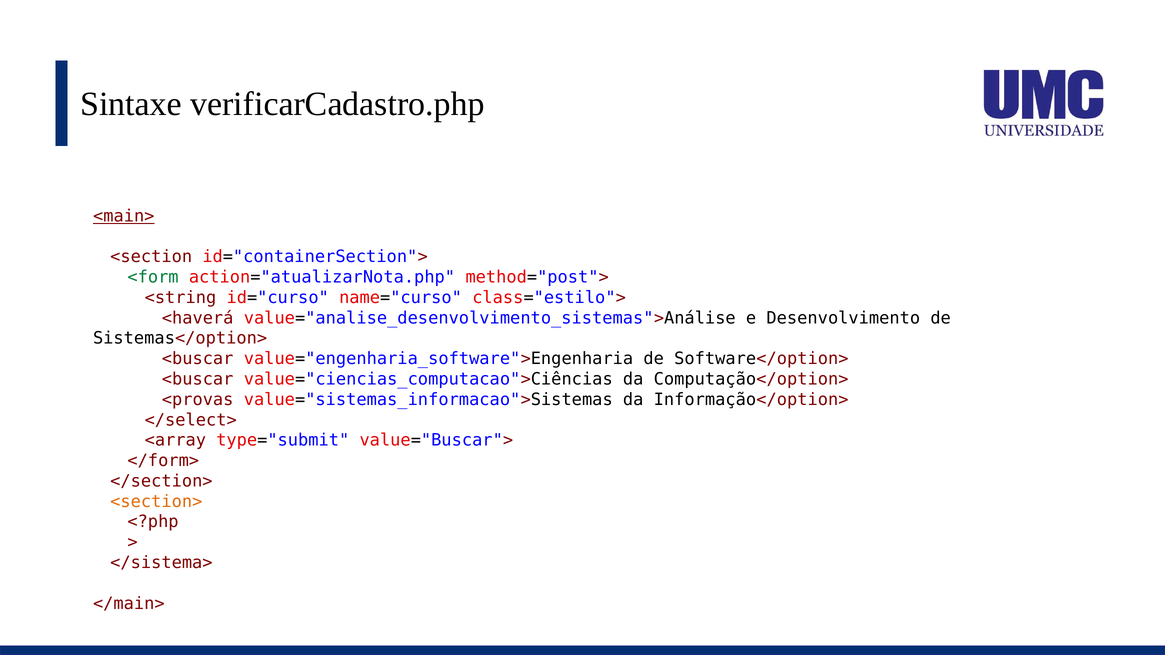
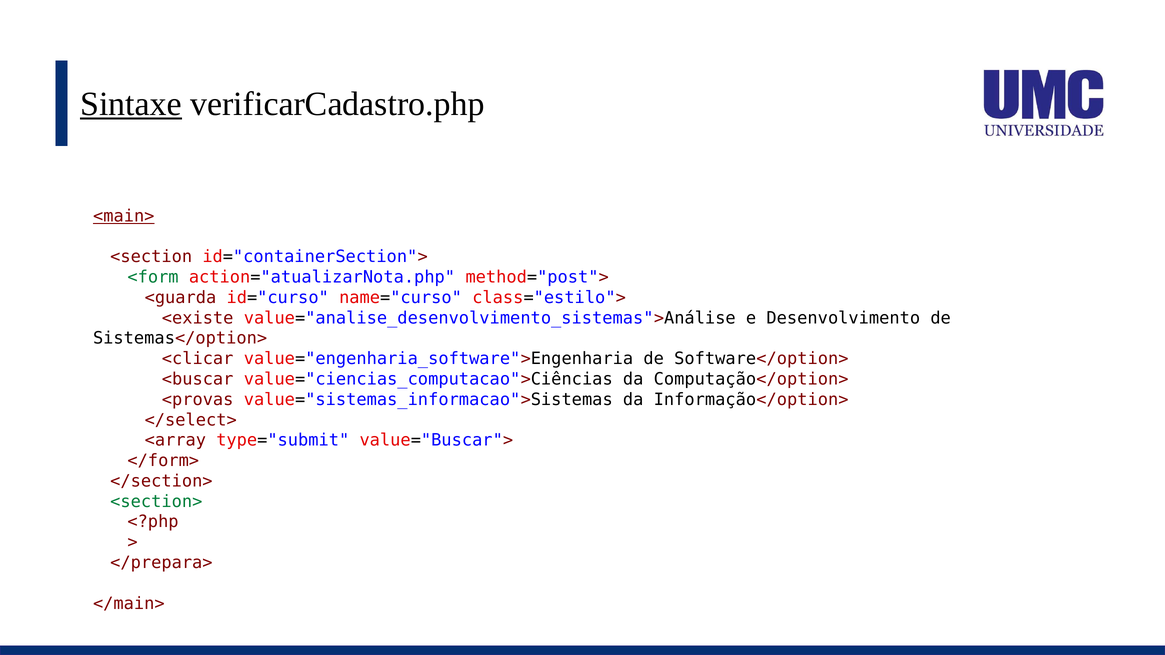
Sintaxe underline: none -> present (131, 104)
<string: <string -> <guarda (180, 298)
<haverá: <haverá -> <existe (198, 318)
<buscar: <buscar -> <clicar (198, 359)
<section> colour: orange -> green (156, 502)
</sistema>: </sistema> -> </prepara> (161, 563)
